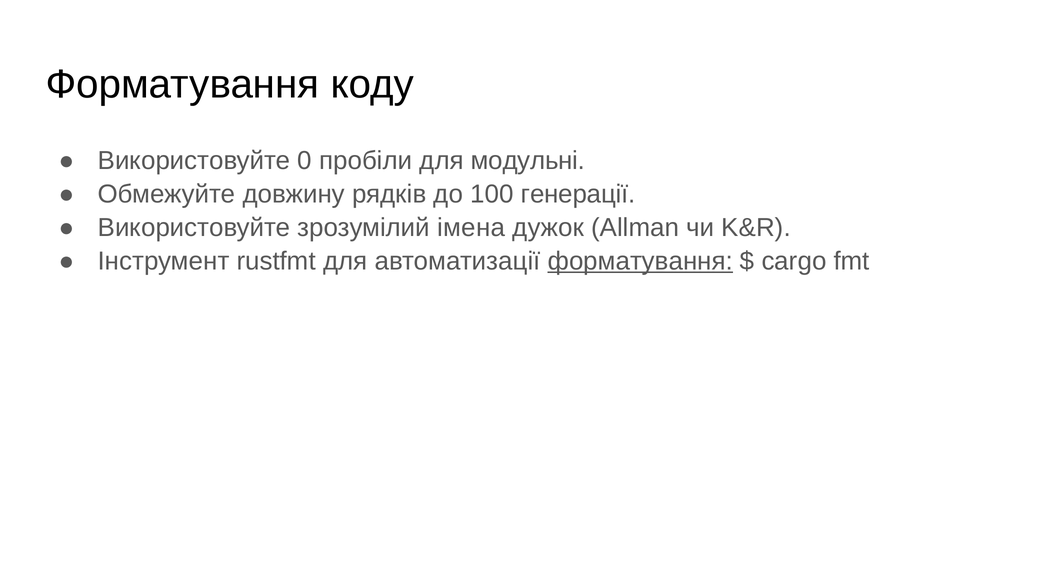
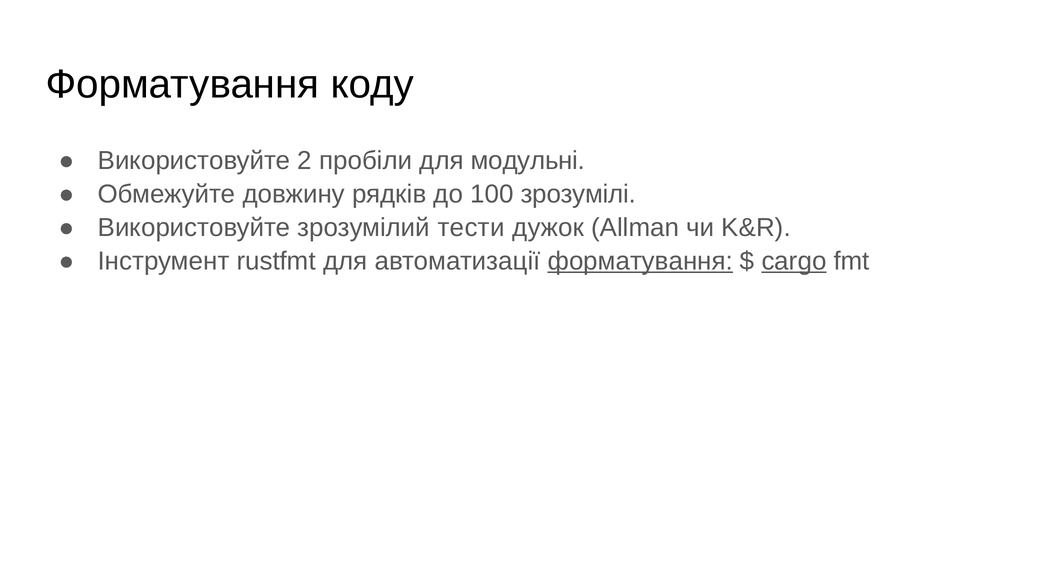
0: 0 -> 2 (305, 161)
генерації: генерації -> зрозумілі (578, 194)
імена: імена -> тести (471, 227)
cargo underline: none -> present (794, 261)
